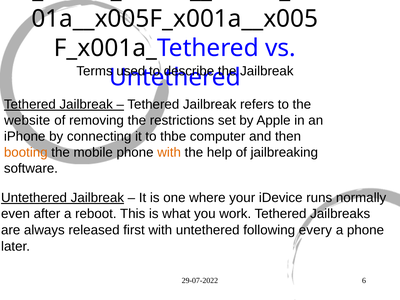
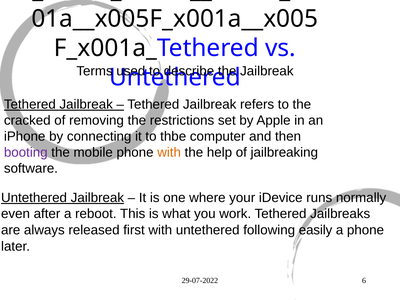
website: website -> cracked (27, 120)
booting colour: orange -> purple (26, 152)
every: every -> easily (316, 230)
